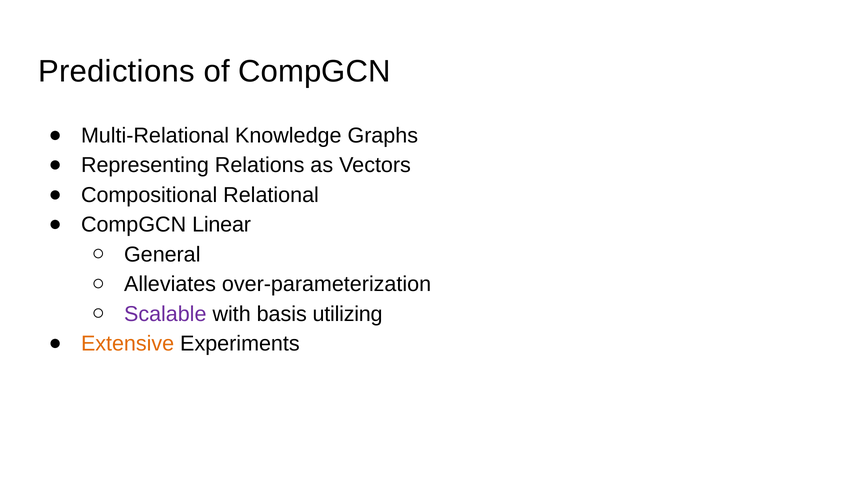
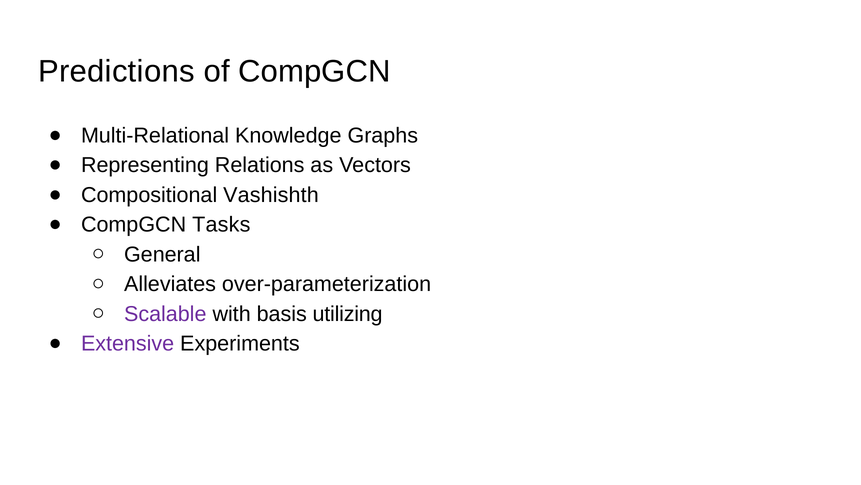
Relational: Relational -> Vashishth (271, 195)
Linear: Linear -> Tasks (221, 224)
Extensive colour: orange -> purple (128, 343)
